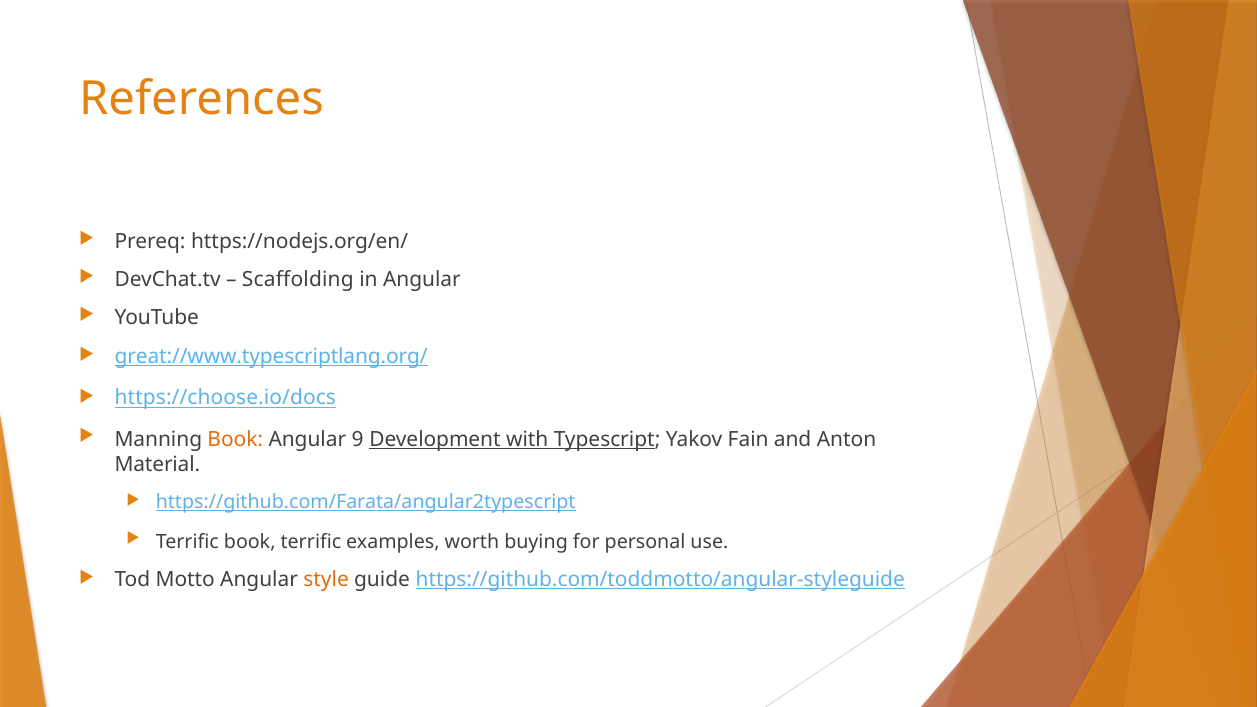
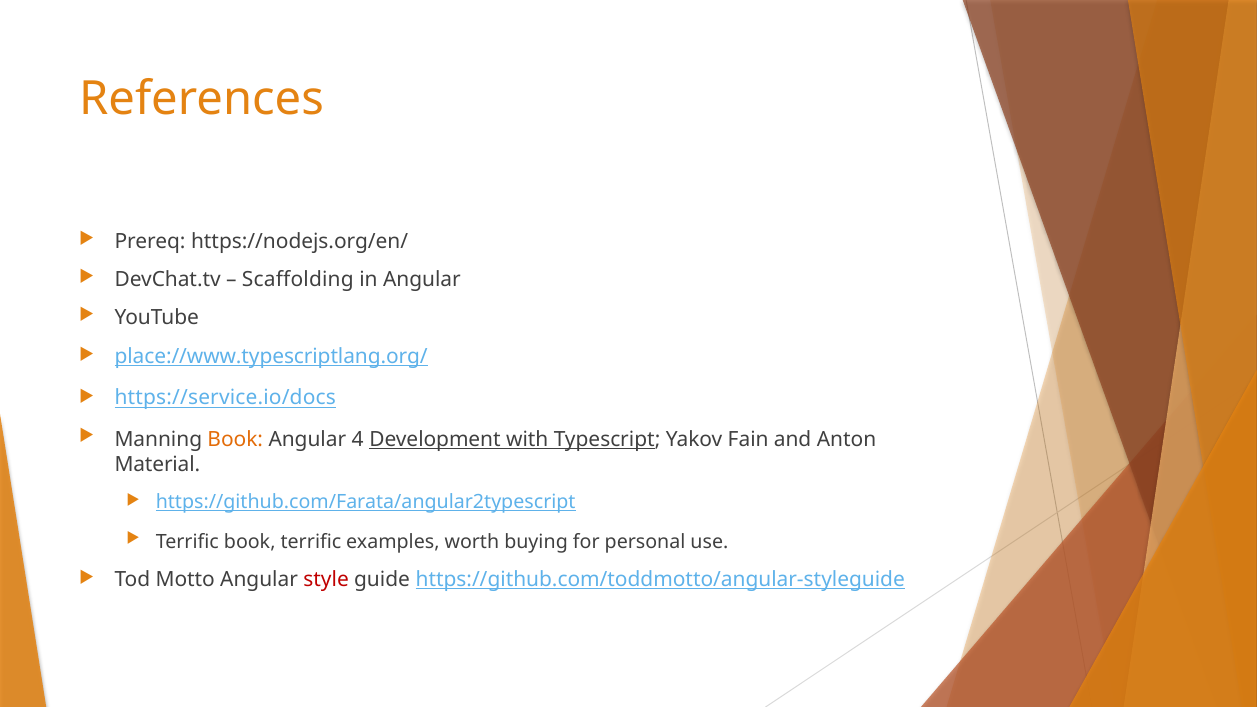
great://www.typescriptlang.org/: great://www.typescriptlang.org/ -> place://www.typescriptlang.org/ (271, 356)
https://choose.io/docs: https://choose.io/docs -> https://service.io/docs (225, 398)
9: 9 -> 4 (358, 439)
style colour: orange -> red (326, 579)
